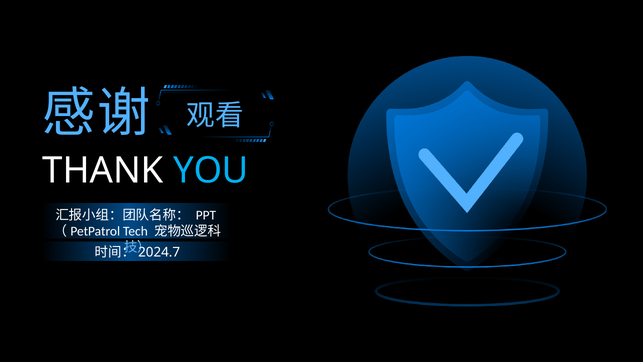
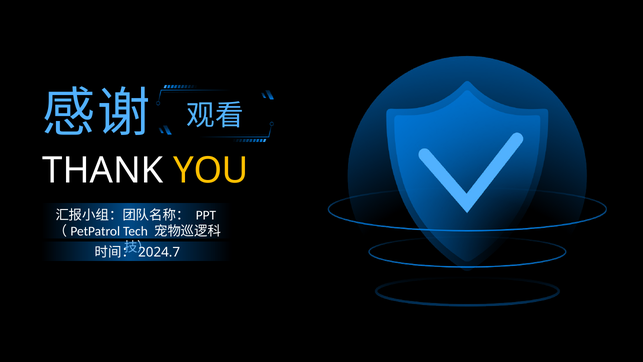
YOU colour: light blue -> yellow (211, 171)
